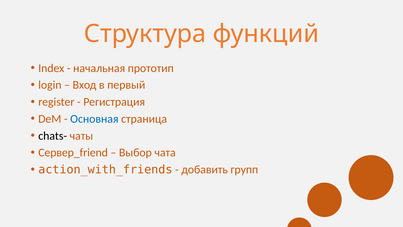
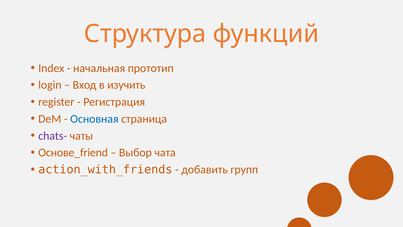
первый: первый -> изучить (126, 85)
chats- colour: black -> purple (53, 136)
Сервер_friend: Сервер_friend -> Основе_friend (73, 152)
